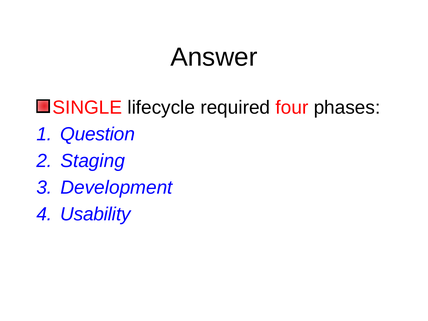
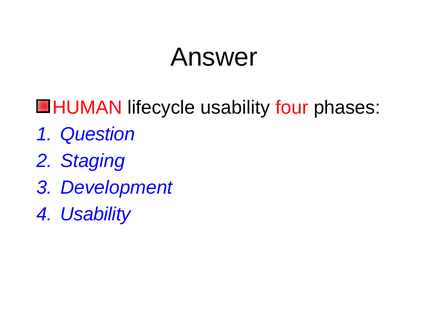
SINGLE: SINGLE -> HUMAN (87, 108)
lifecycle required: required -> usability (235, 108)
